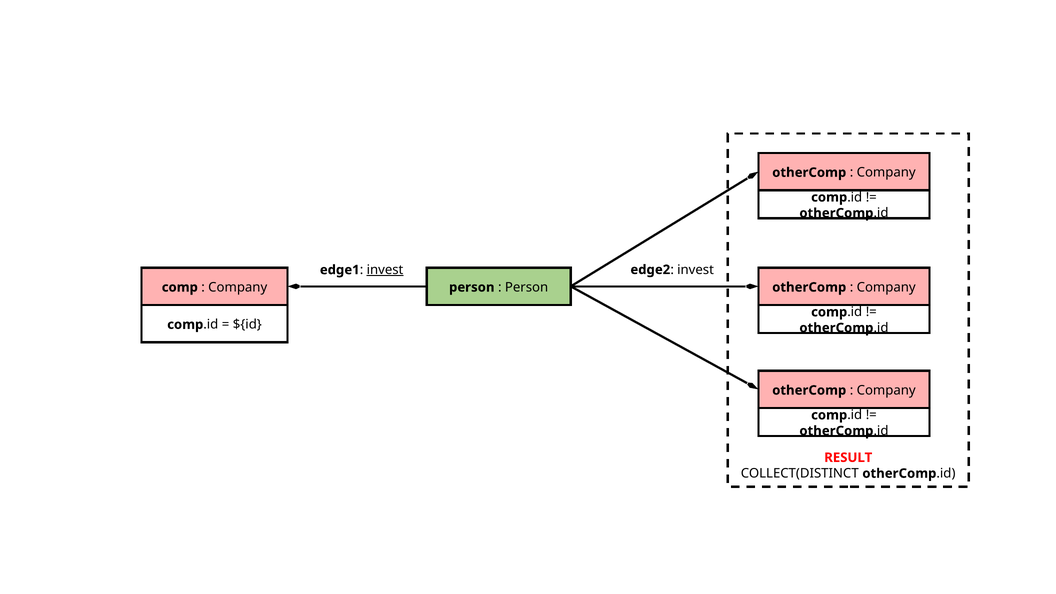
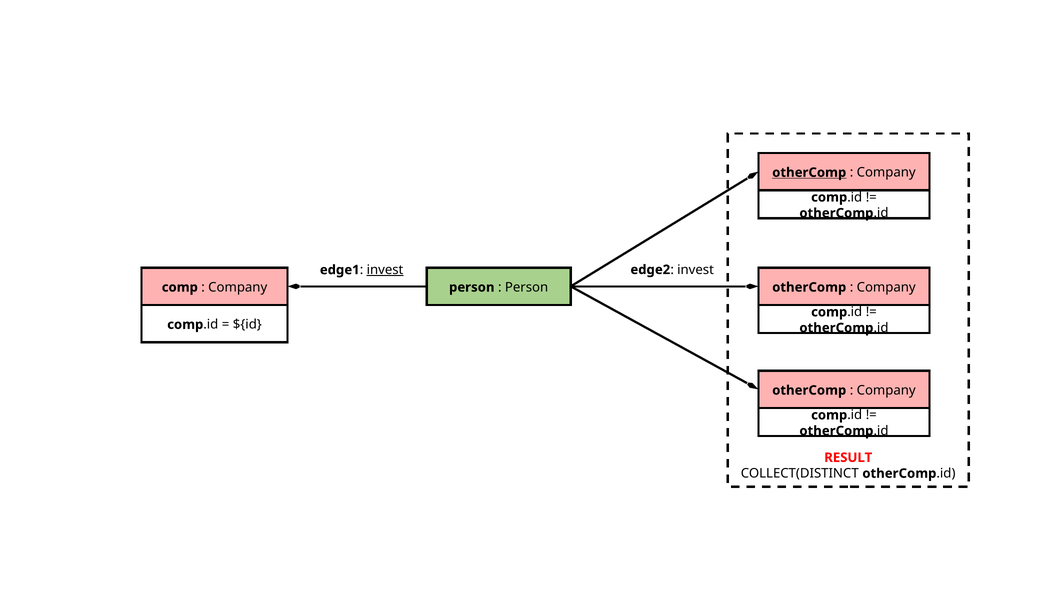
otherComp underline: none -> present (809, 173)
